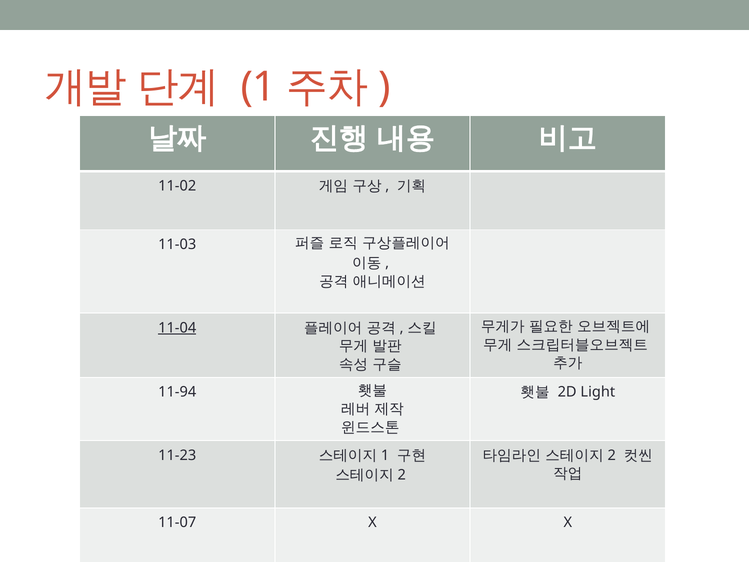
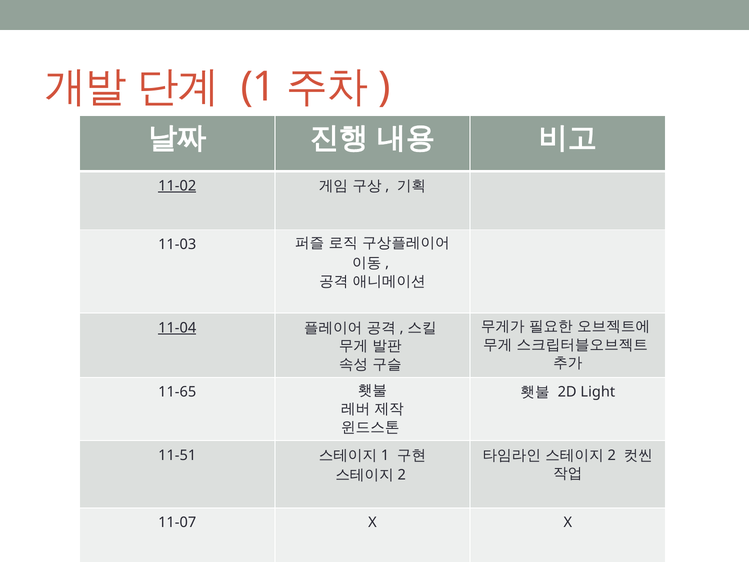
11-02 underline: none -> present (177, 186)
11-94: 11-94 -> 11-65 (177, 392)
11-23: 11-23 -> 11-51 (177, 455)
